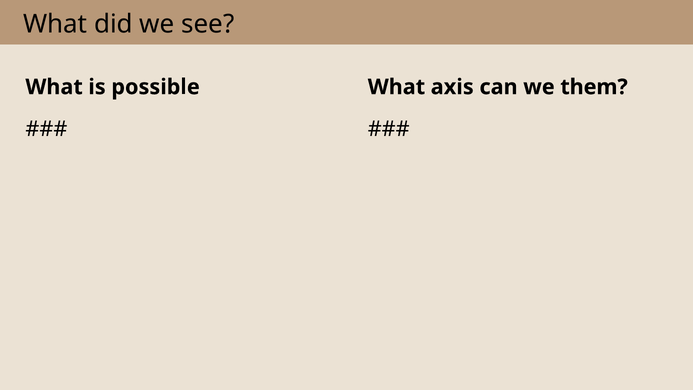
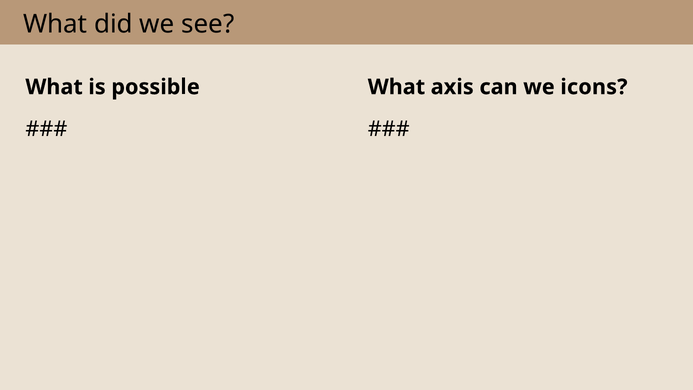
them: them -> icons (594, 87)
